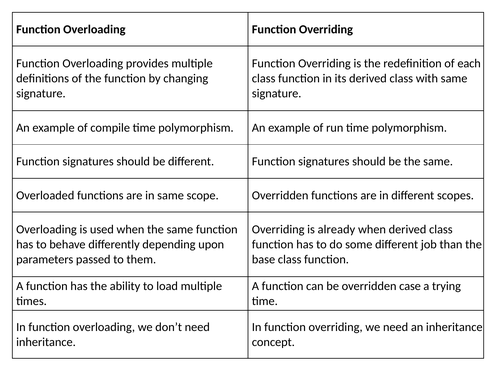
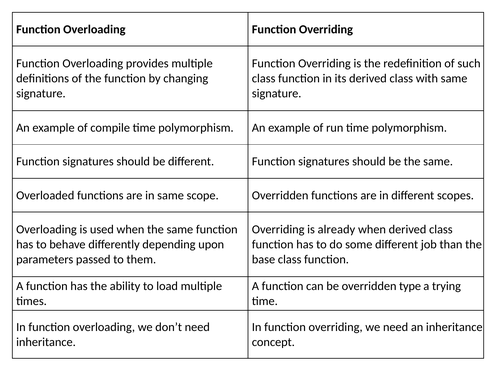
each: each -> such (469, 64)
case: case -> type (410, 286)
